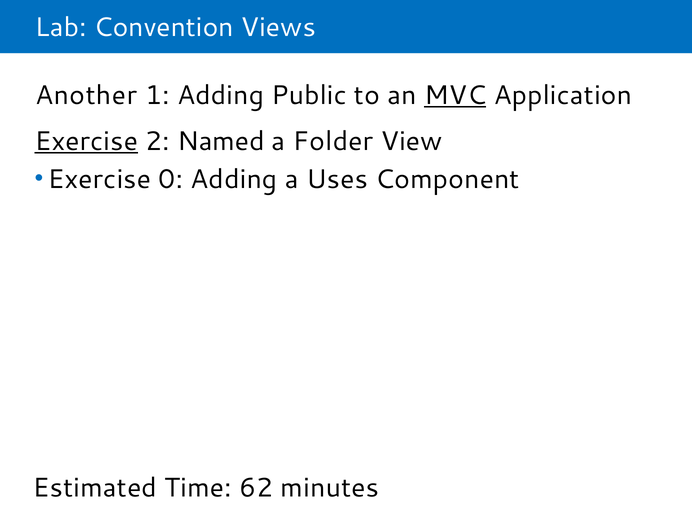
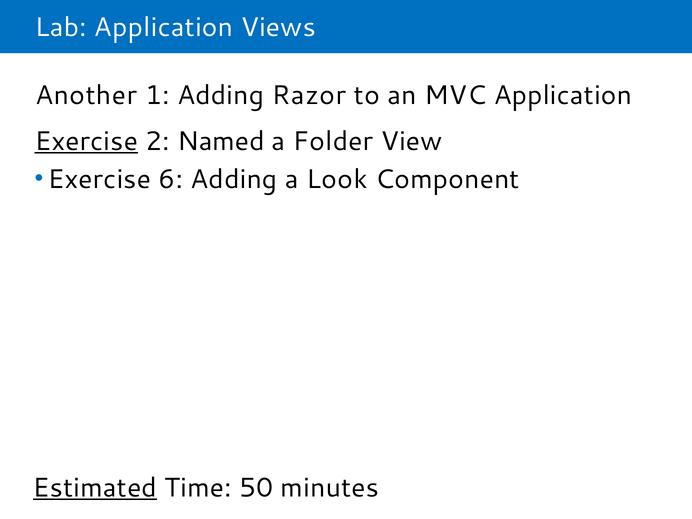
Lab Convention: Convention -> Application (164, 27)
Public: Public -> Razor (309, 95)
MVC underline: present -> none (455, 95)
0: 0 -> 6 (171, 179)
Uses: Uses -> Look (337, 179)
Estimated underline: none -> present (95, 488)
62: 62 -> 50 (256, 488)
